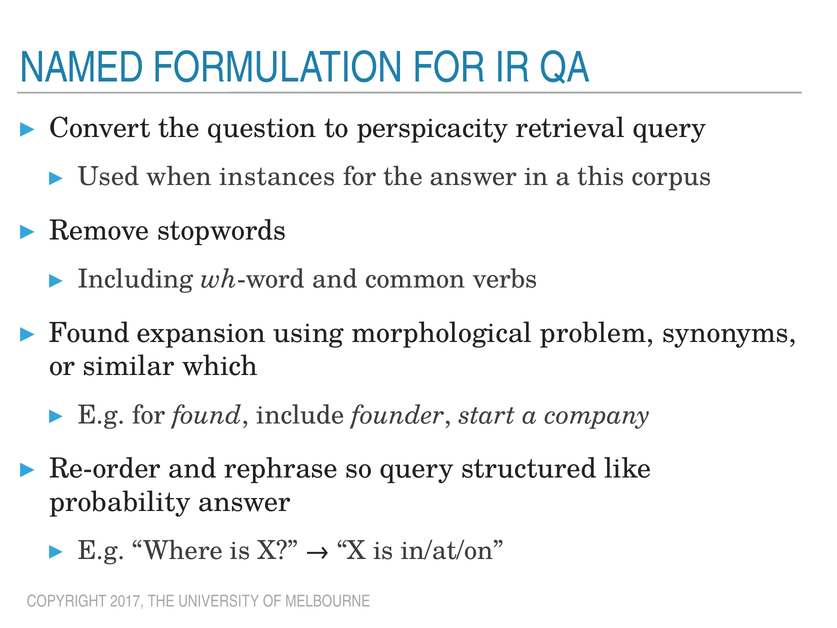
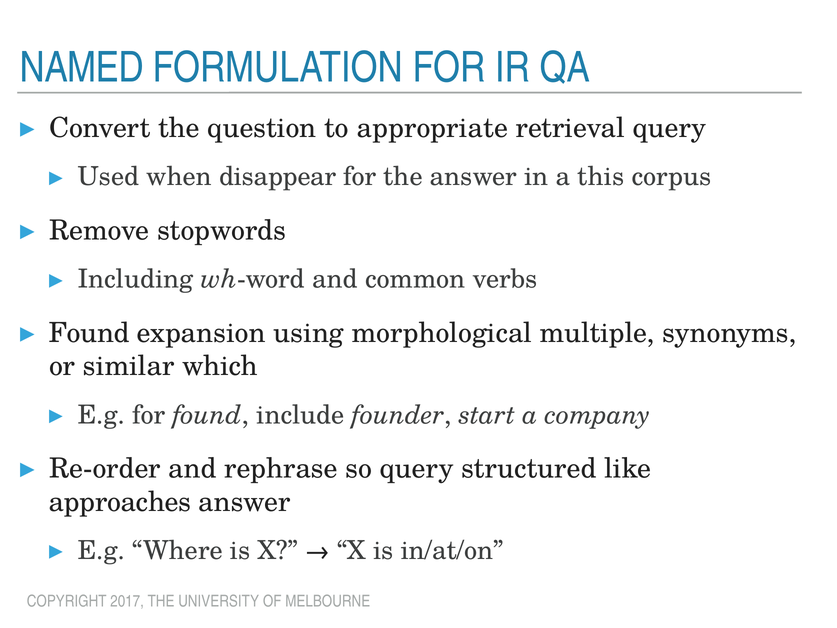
perspicacity: perspicacity -> appropriate (432, 128)
instances: instances -> disappear (278, 177)
problem: problem -> multiple (597, 333)
probability: probability -> approaches (120, 502)
